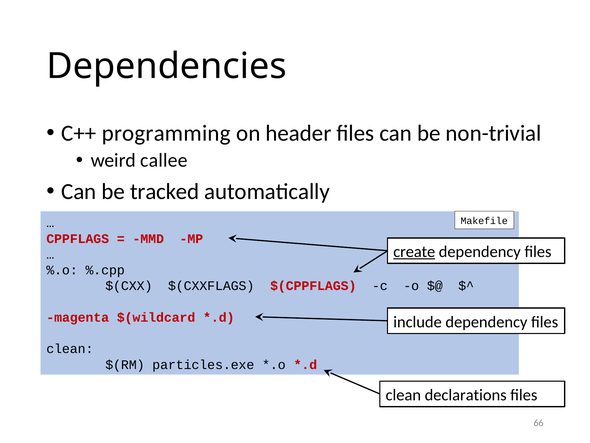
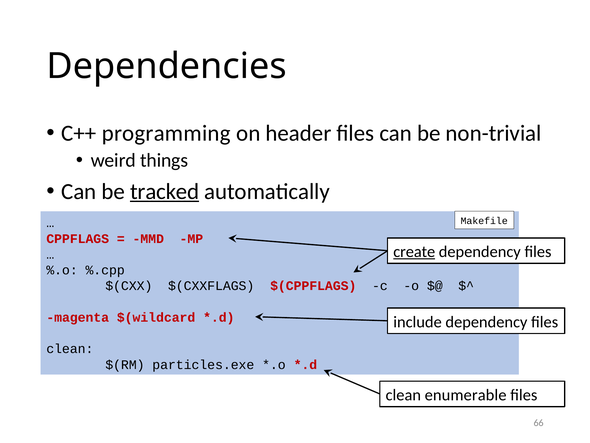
callee: callee -> things (164, 160)
tracked underline: none -> present (165, 191)
declarations: declarations -> enumerable (466, 395)
